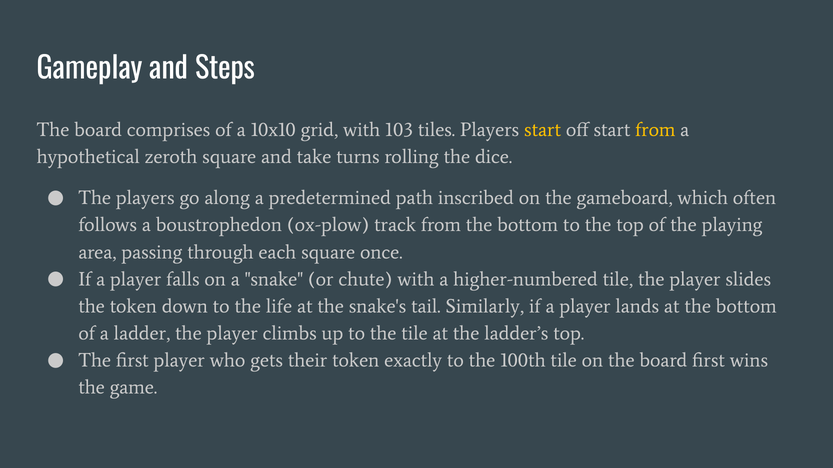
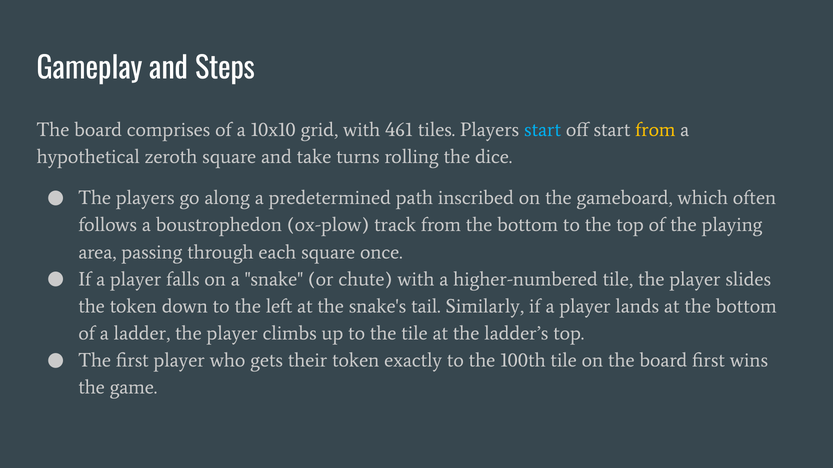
103: 103 -> 461 (399, 130)
start colour: yellow -> light blue (543, 130)
life: life -> left (279, 307)
